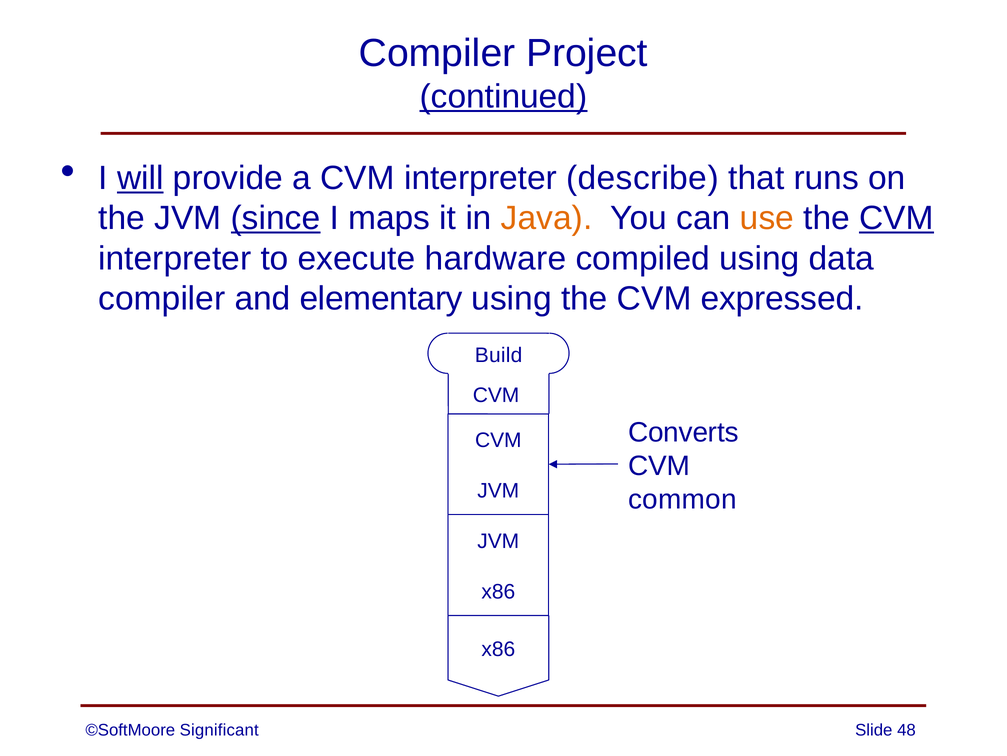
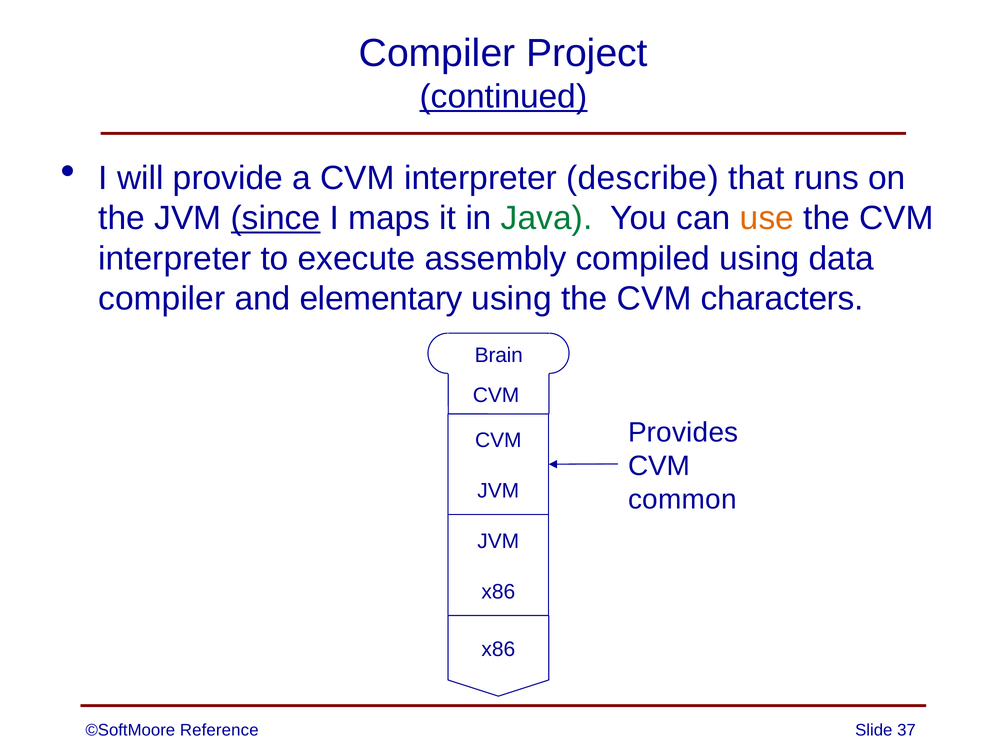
will underline: present -> none (140, 178)
Java colour: orange -> green (547, 218)
CVM underline: present -> none (896, 218)
hardware: hardware -> assembly (496, 258)
expressed: expressed -> characters (782, 299)
Build: Build -> Brain (499, 355)
Converts: Converts -> Provides (683, 432)
Significant: Significant -> Reference (219, 730)
48: 48 -> 37 (906, 730)
